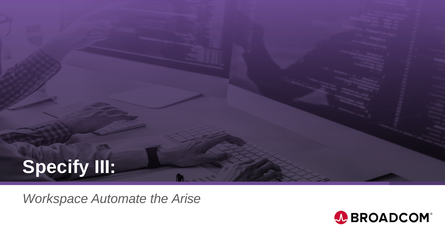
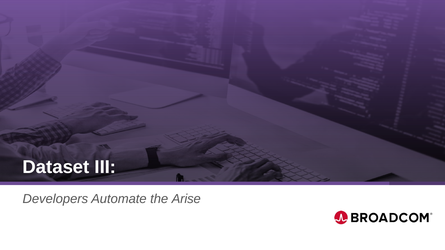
Specify: Specify -> Dataset (56, 167)
Workspace: Workspace -> Developers (55, 199)
